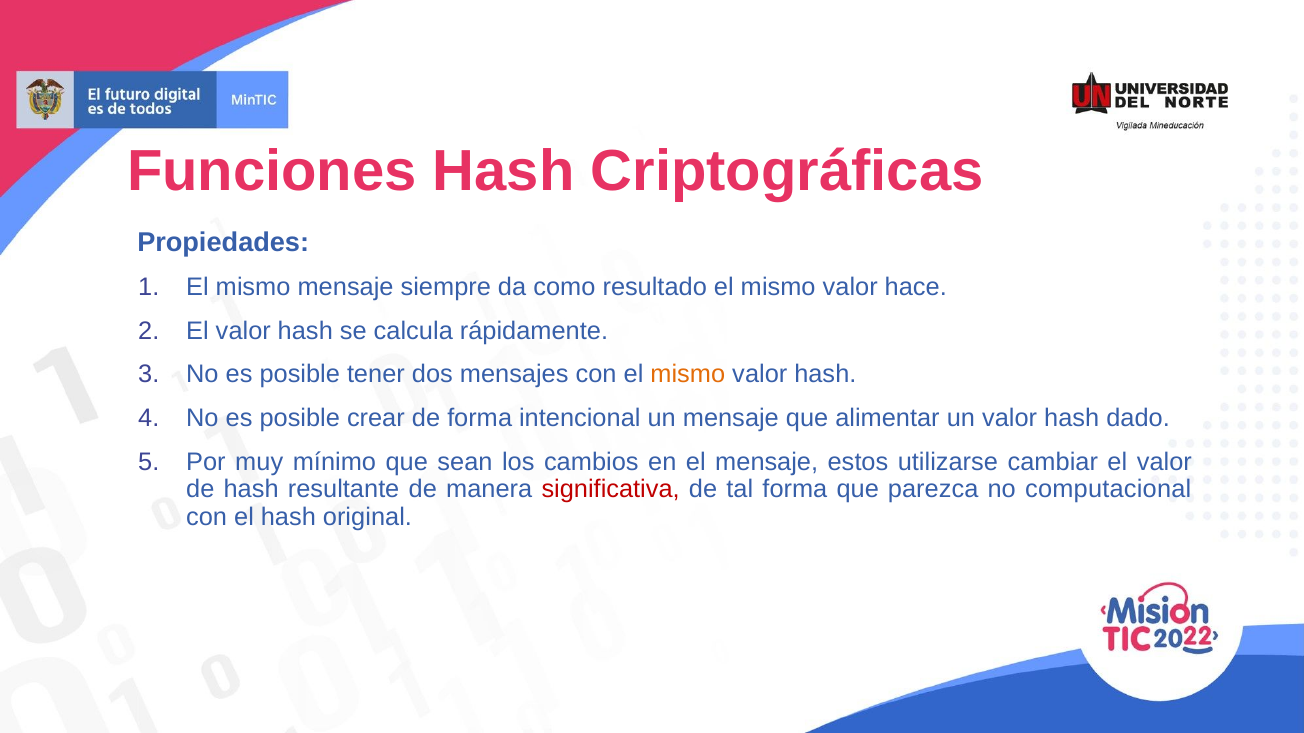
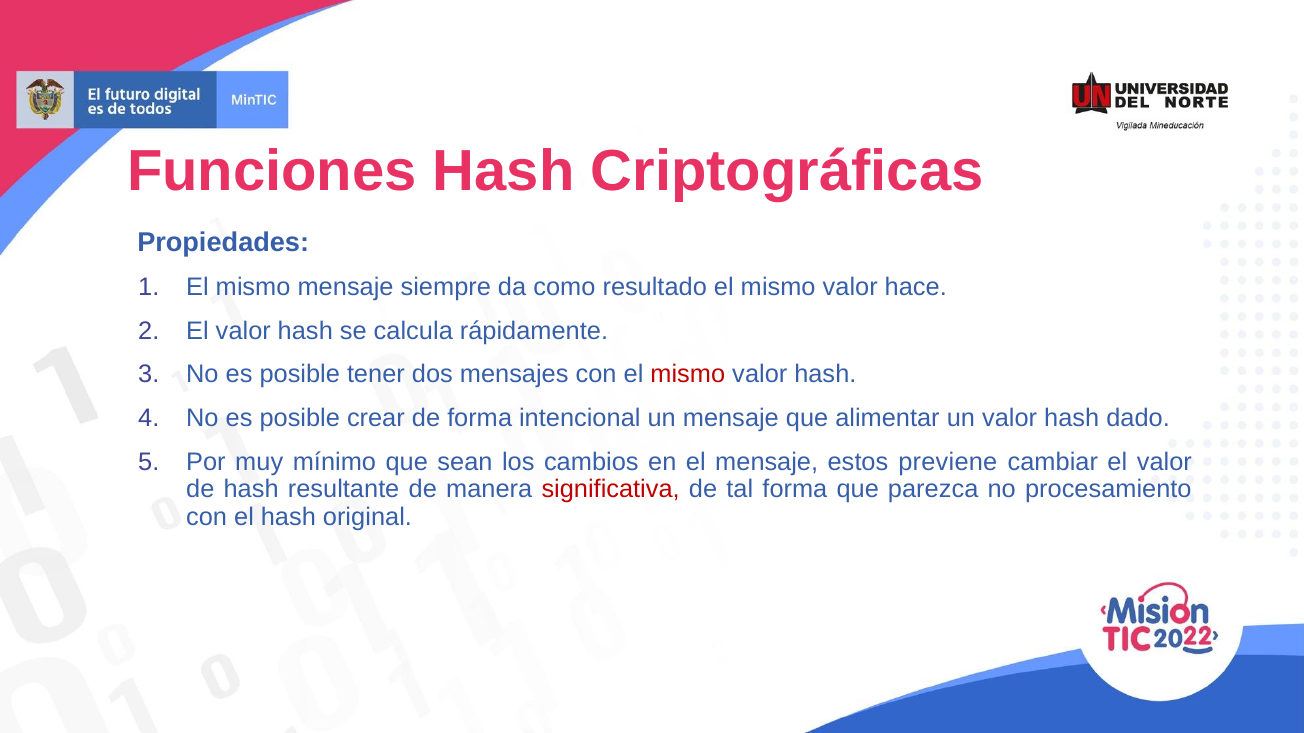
mismo colour: orange -> red (688, 375)
utilizarse: utilizarse -> previene (948, 462)
computacional: computacional -> procesamiento (1108, 490)
